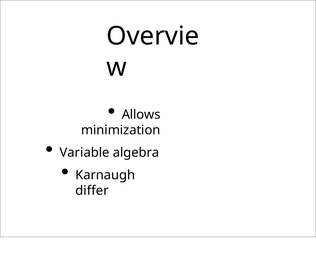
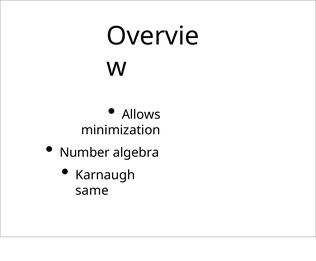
Variable: Variable -> Number (85, 153)
differ: differ -> same (92, 191)
